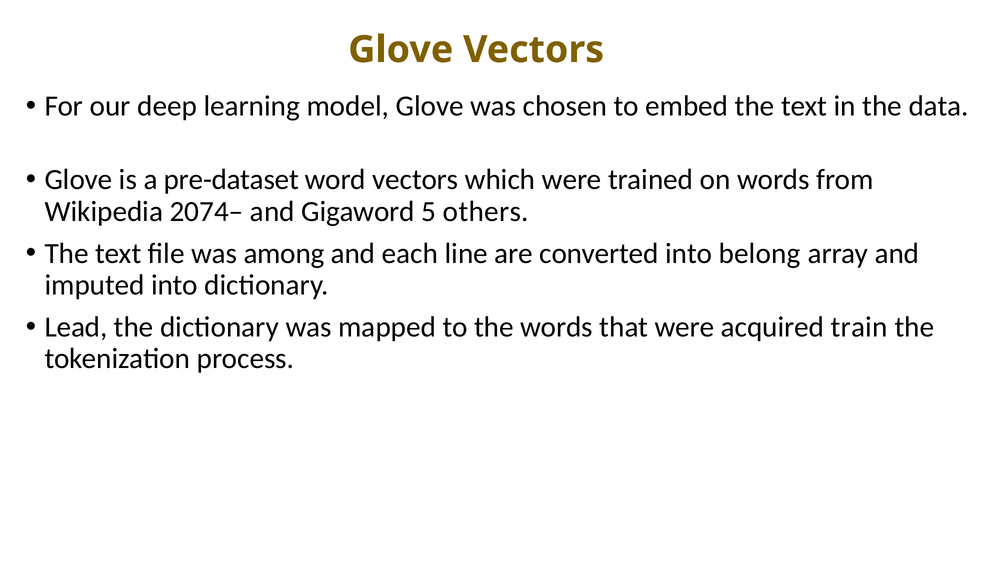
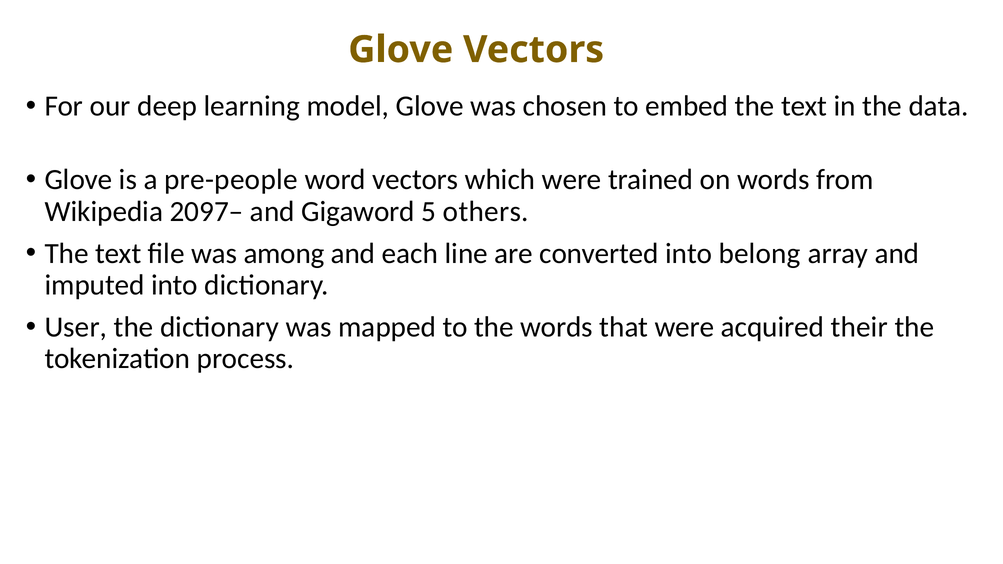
pre-dataset: pre-dataset -> pre-people (231, 180)
2074–: 2074– -> 2097– (207, 211)
Lead: Lead -> User (76, 327)
train: train -> their (859, 327)
